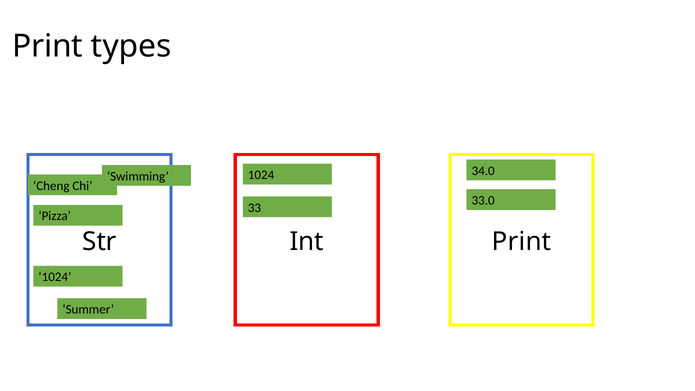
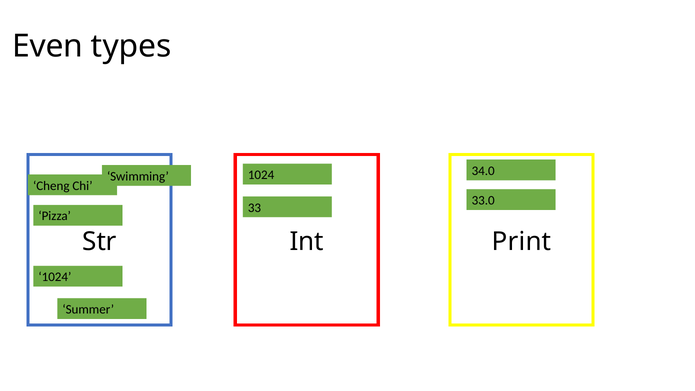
Print: Print -> Even (48, 46)
